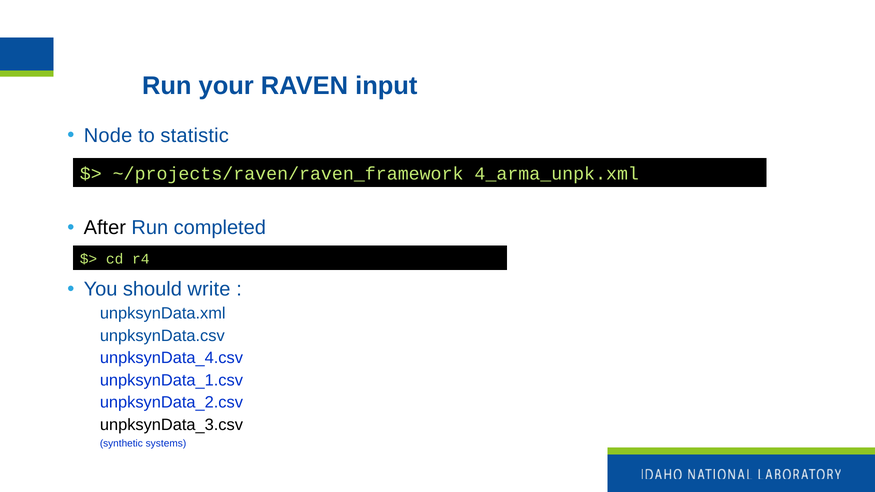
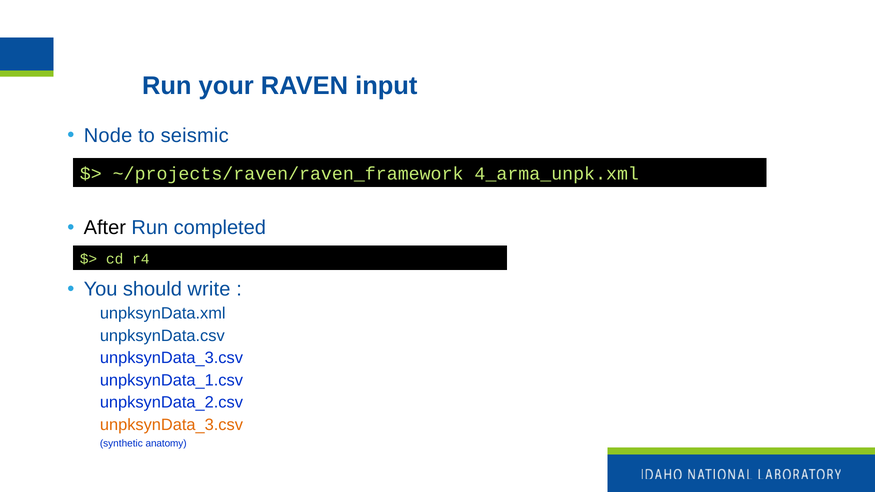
statistic: statistic -> seismic (195, 136)
unpksynData_4.csv: unpksynData_4.csv -> unpksynData_3.csv (171, 358)
unpksynData_3.csv colour: black -> orange (171, 425)
systems: systems -> anatomy (166, 444)
